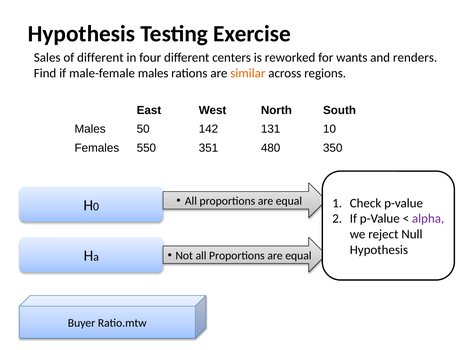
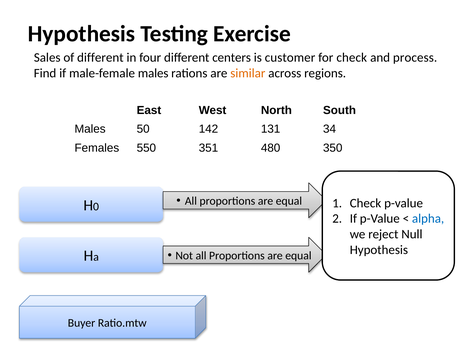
reworked: reworked -> customer (290, 58)
for wants: wants -> check (352, 58)
renders: renders -> process (415, 58)
10: 10 -> 34 (330, 129)
alpha colour: purple -> blue (428, 218)
